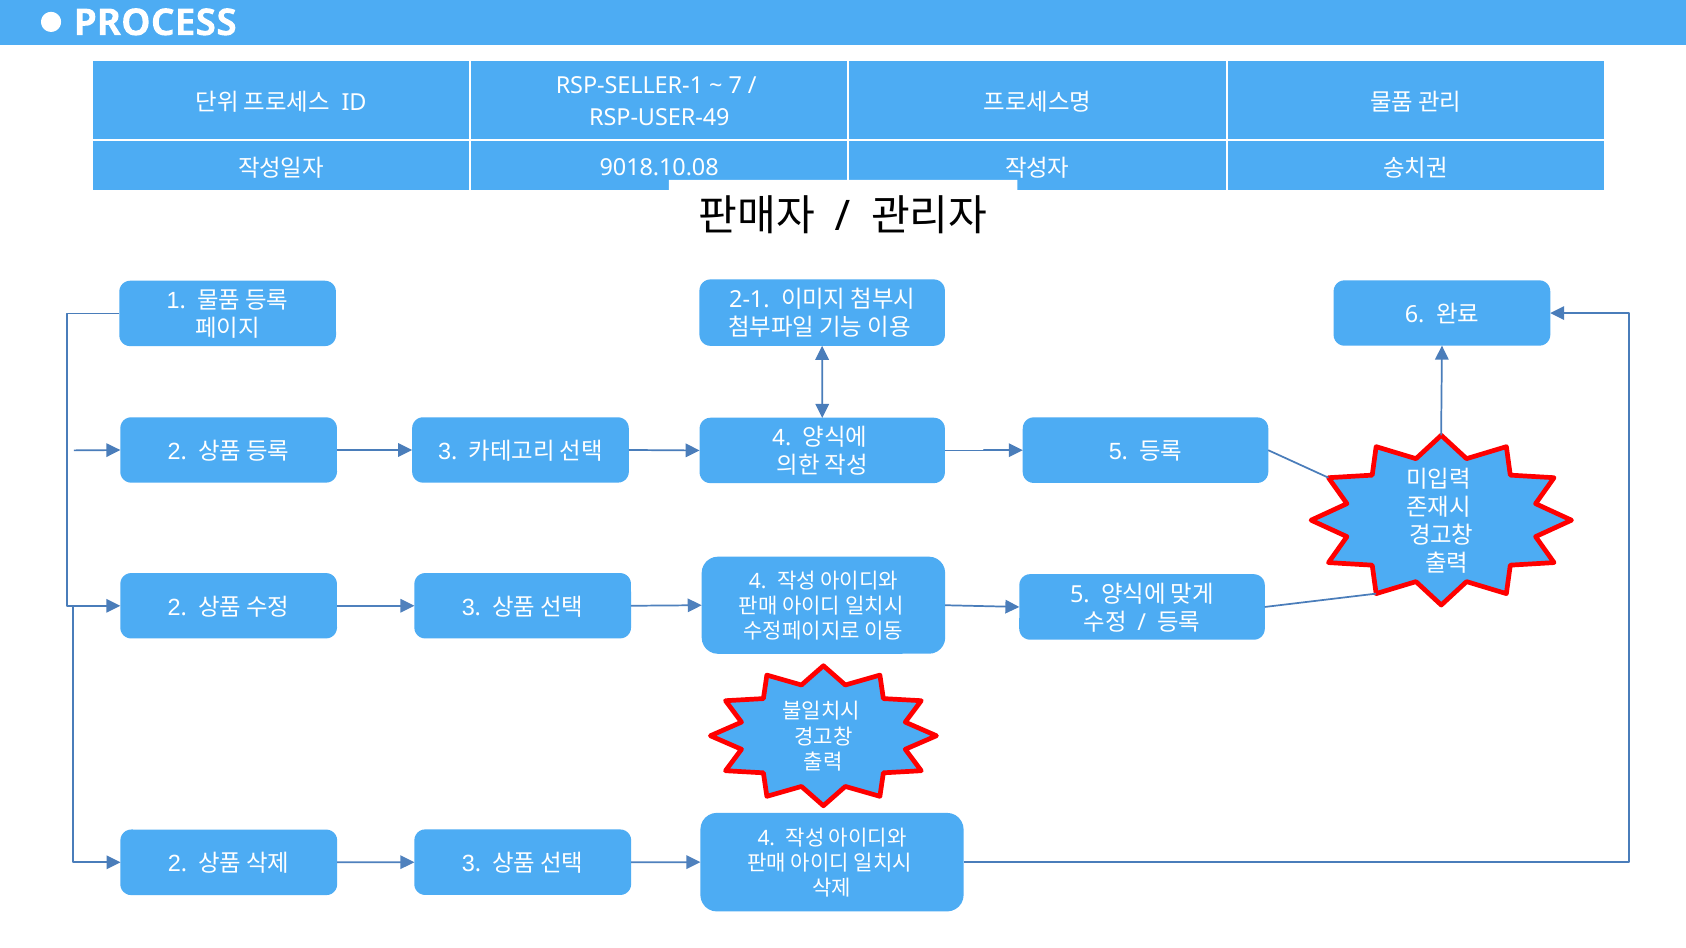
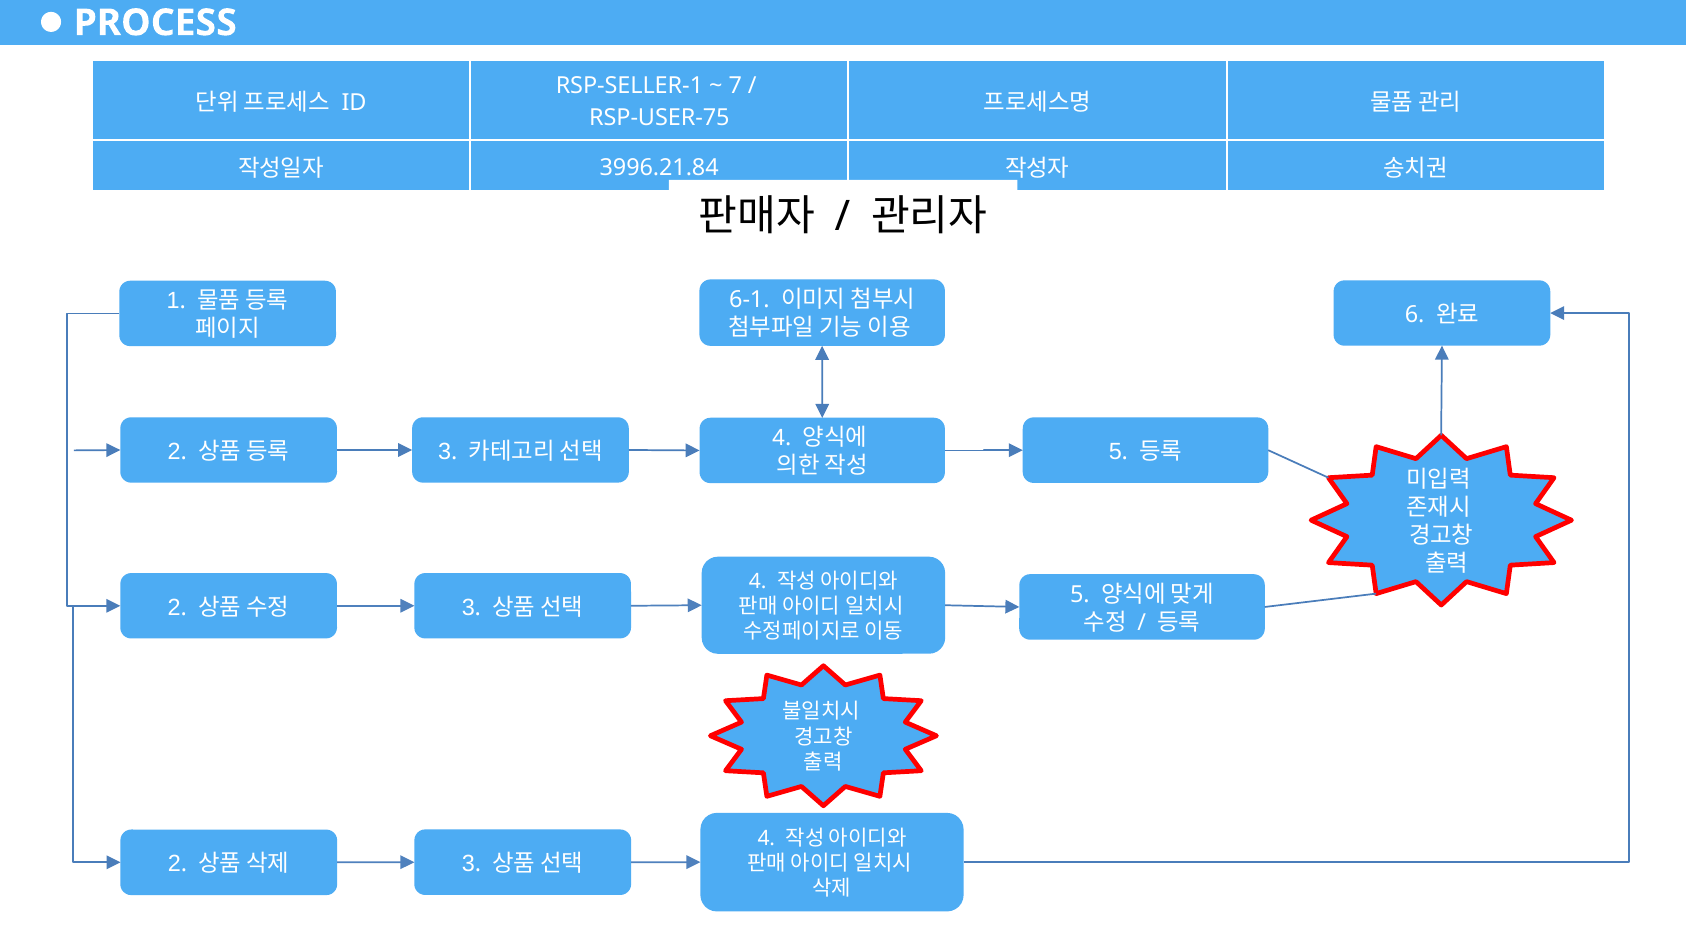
RSP-USER-49: RSP-USER-49 -> RSP-USER-75 (659, 117)
9018.10.08: 9018.10.08 -> 3996.21.84 (659, 167)
2-1: 2-1 -> 6-1 (749, 300)
